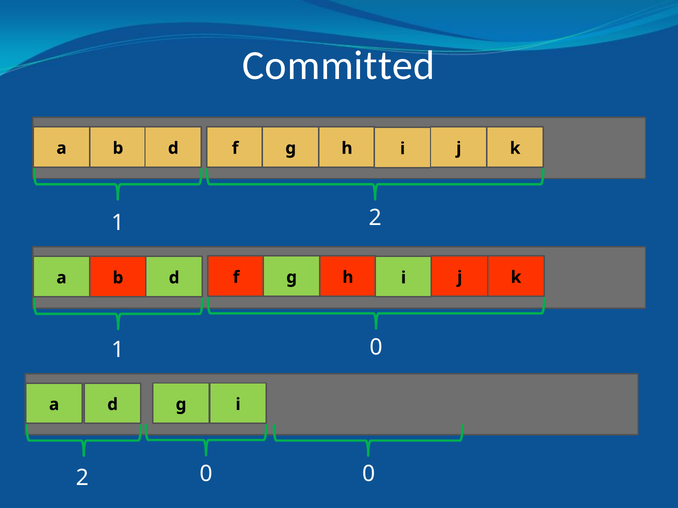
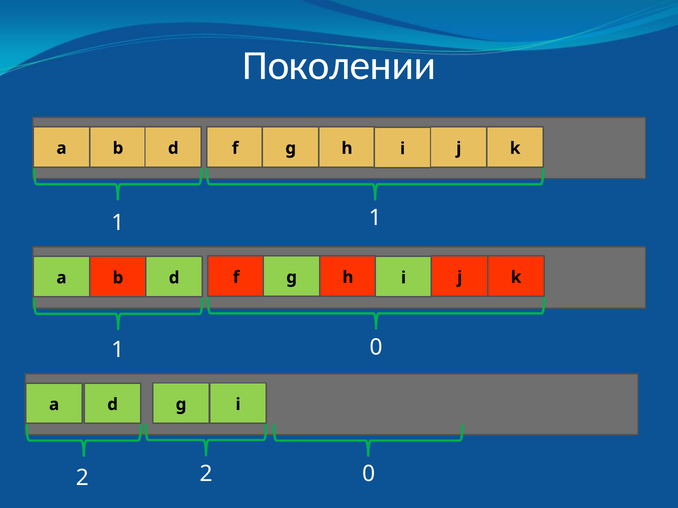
Committed: Committed -> Поколении (339, 66)
1 2: 2 -> 1 (375, 218)
2 0: 0 -> 2 (206, 474)
